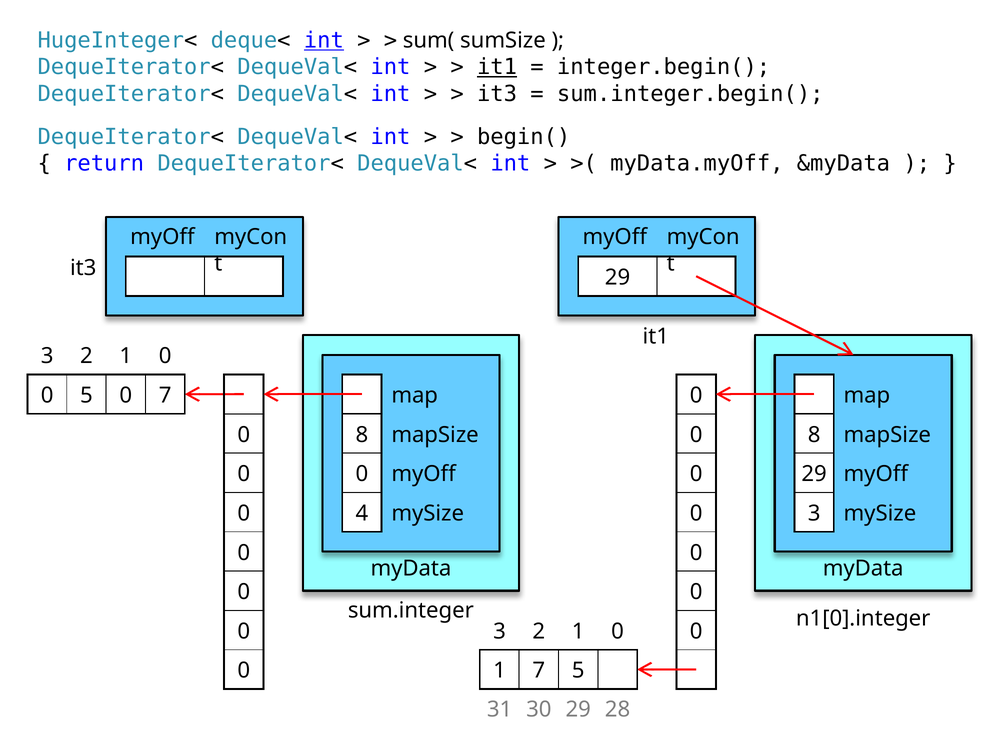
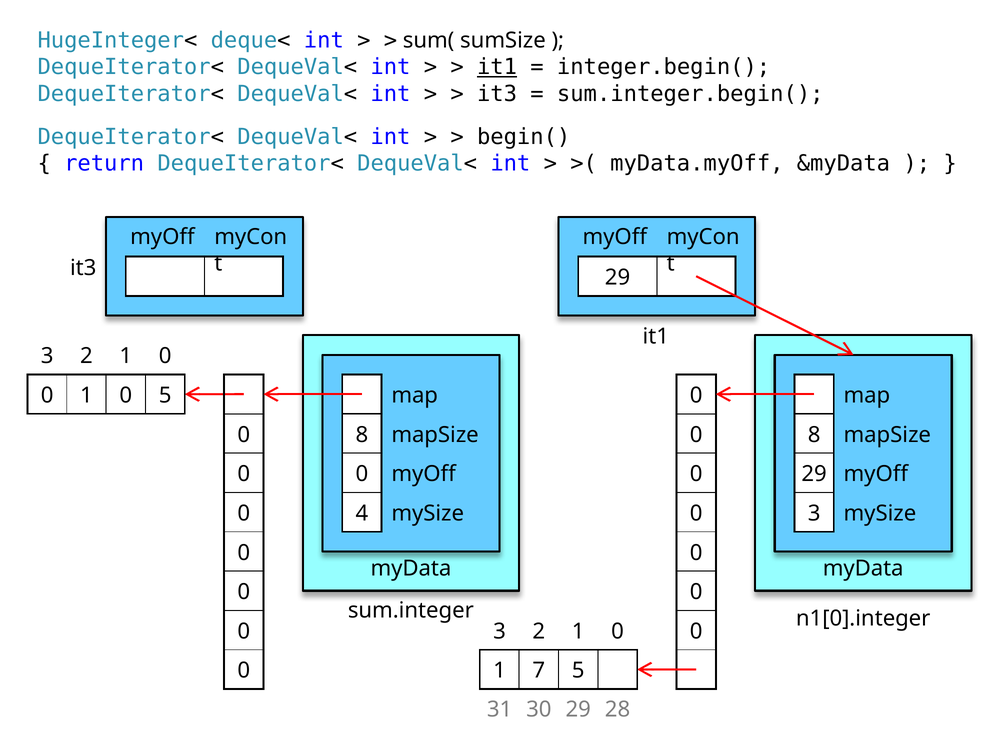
int underline: present -> none (324, 41)
5: 5 -> 1 (86, 396)
0 7: 7 -> 5 (165, 396)
